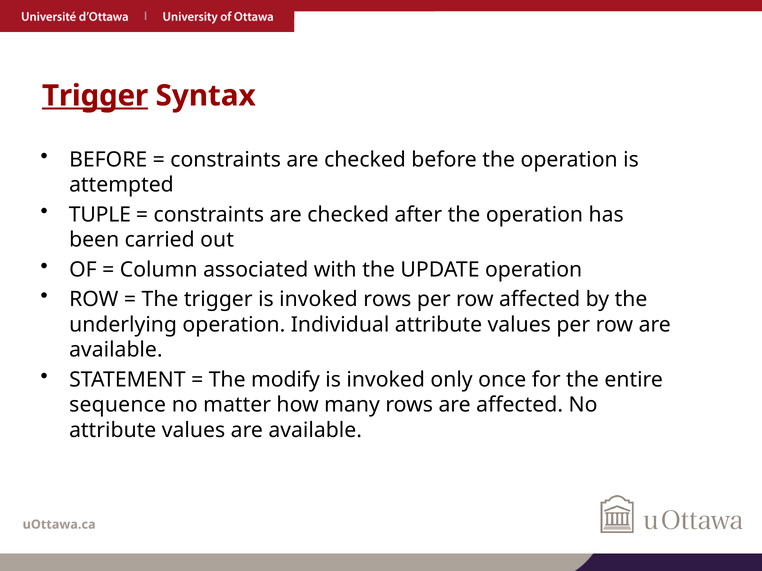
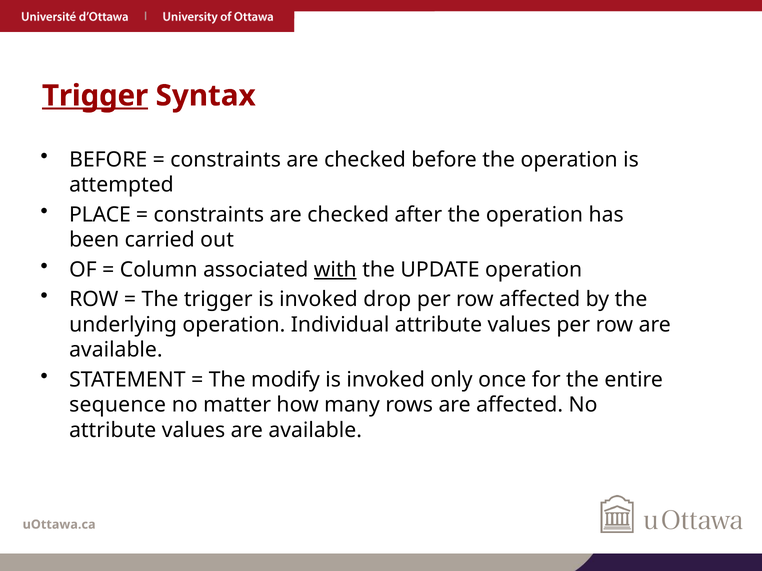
TUPLE: TUPLE -> PLACE (100, 215)
with underline: none -> present (335, 270)
invoked rows: rows -> drop (387, 299)
